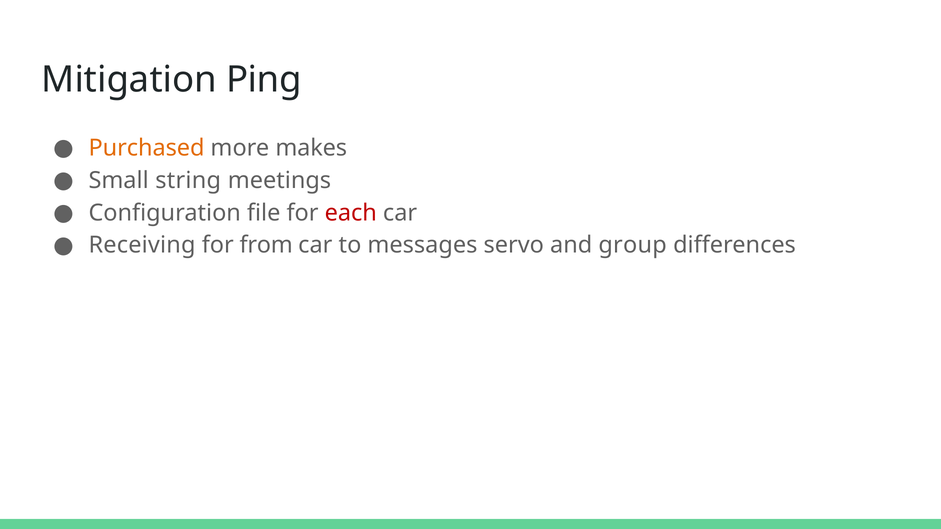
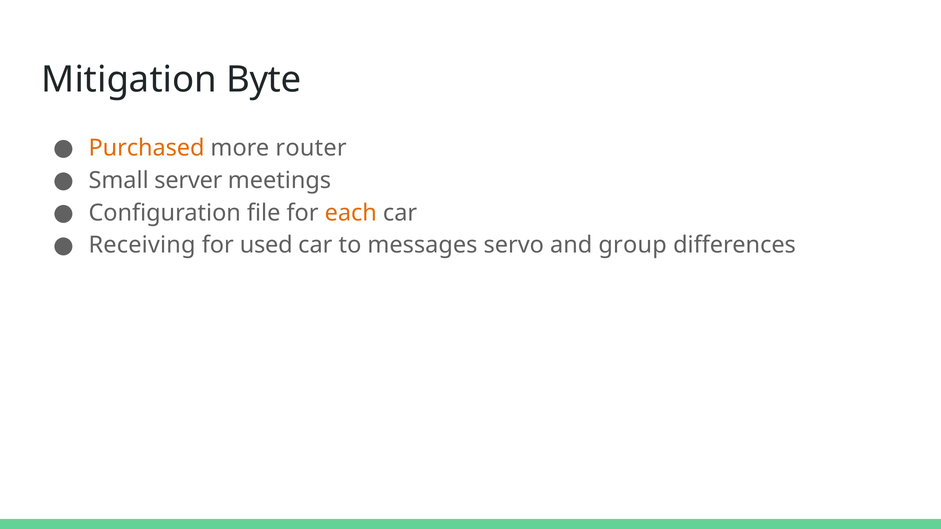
Ping: Ping -> Byte (264, 80)
makes: makes -> router (311, 148)
string: string -> server (188, 180)
each colour: red -> orange (351, 213)
from: from -> used (266, 245)
